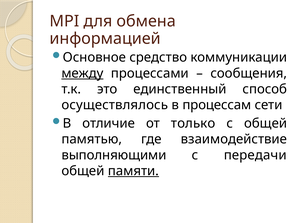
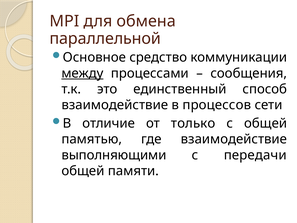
информацией: информацией -> параллельной (105, 39)
осуществлялось: осуществлялось -> взаимодействие (115, 105)
процессам: процессам -> процессов (217, 105)
памяти underline: present -> none (133, 171)
